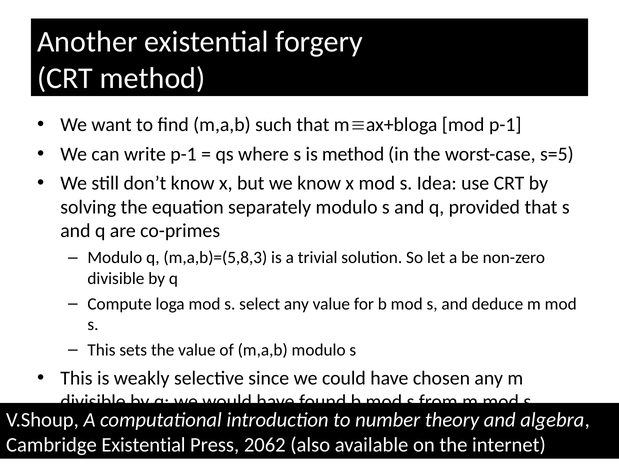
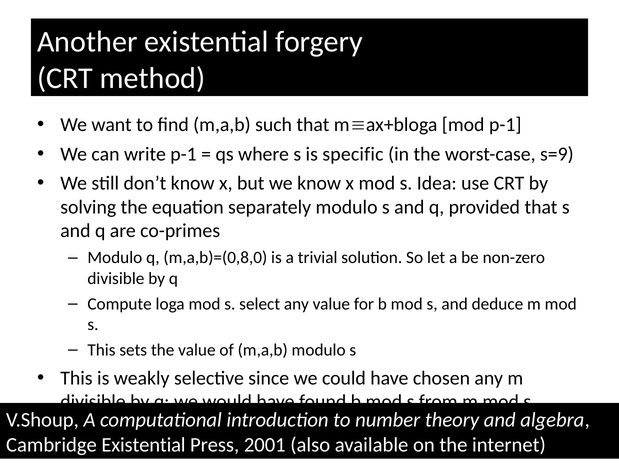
is method: method -> specific (353, 154)
s=5: s=5 -> s=9 (557, 154)
m,a,b)=(5,8,3: m,a,b)=(5,8,3 -> m,a,b)=(0,8,0 (215, 257)
2062: 2062 -> 2001 (265, 444)
